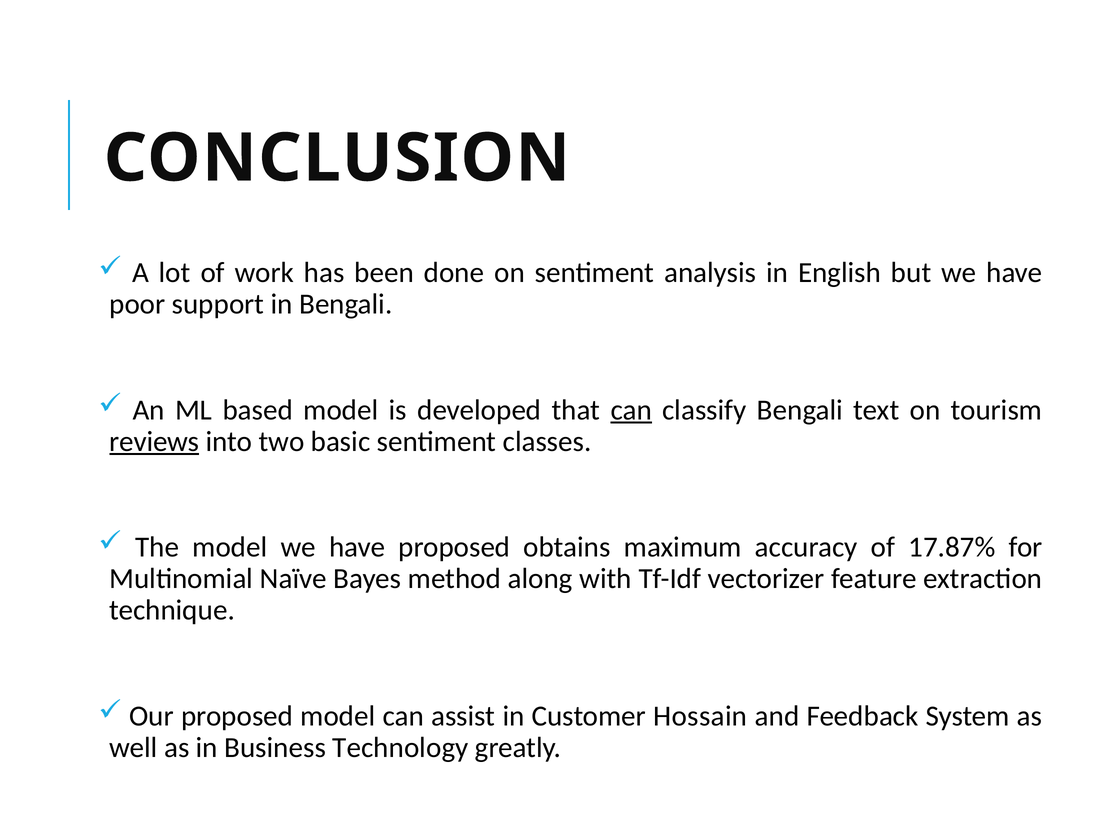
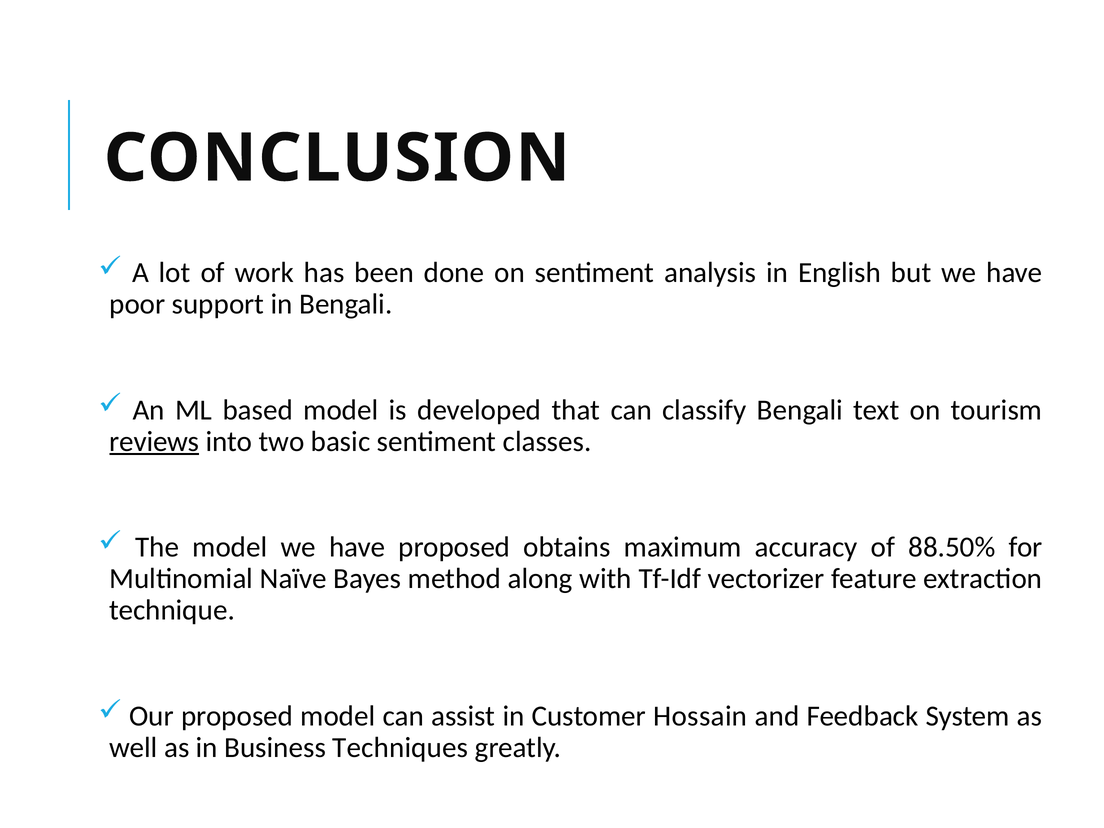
can underline: present -> none (631, 410)
17.87%: 17.87% -> 88.50% (952, 547)
Technology: Technology -> Techniques (400, 748)
